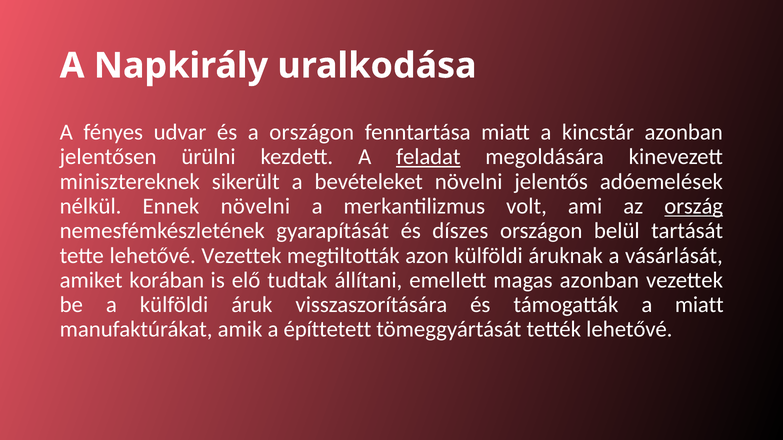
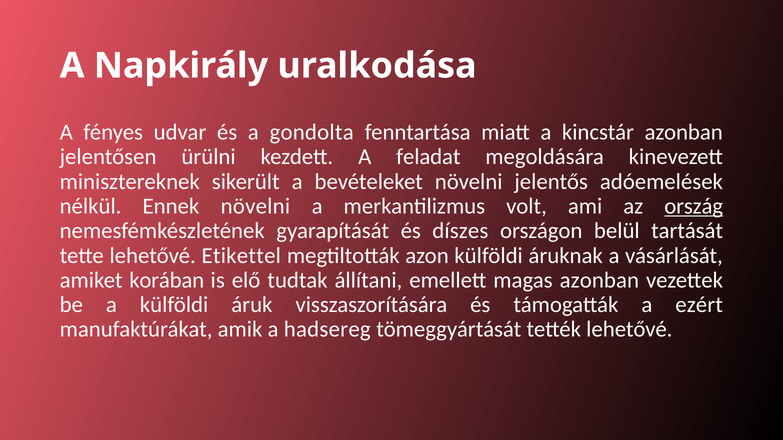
a országon: országon -> gondolta (312, 132)
feladat underline: present -> none (428, 157)
lehetővé Vezettek: Vezettek -> Etikettel (241, 256)
a miatt: miatt -> ezért (699, 305)
építtetett: építtetett -> hadsereg (327, 330)
